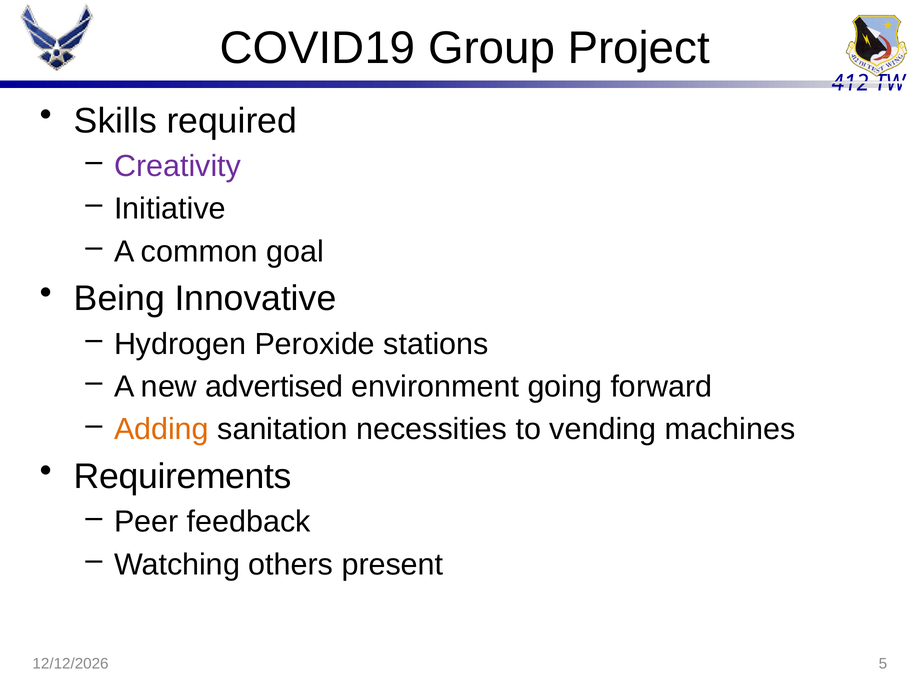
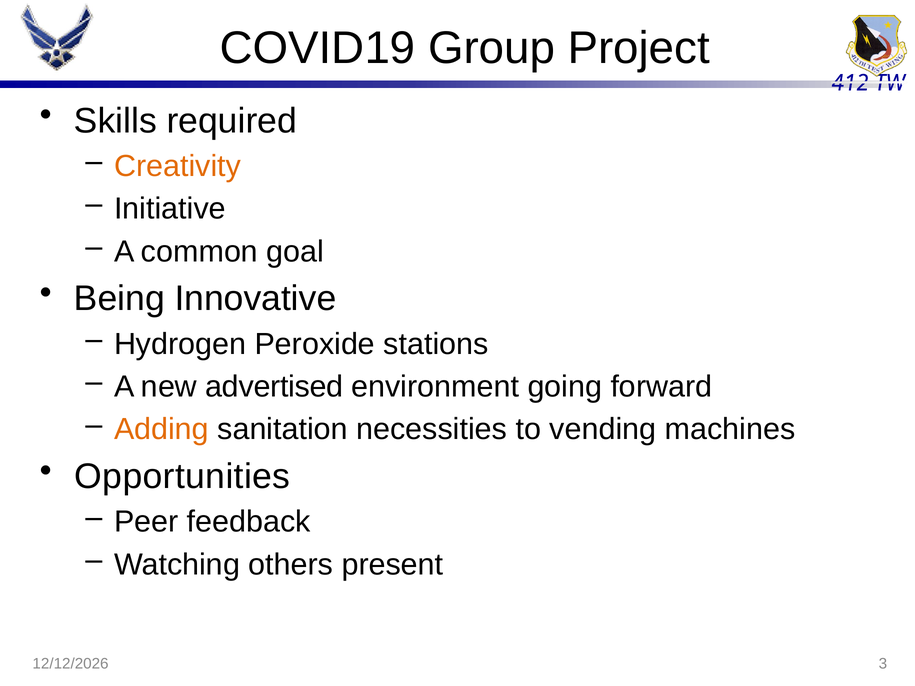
Creativity colour: purple -> orange (178, 166)
Requirements: Requirements -> Opportunities (182, 477)
5: 5 -> 3 (883, 664)
